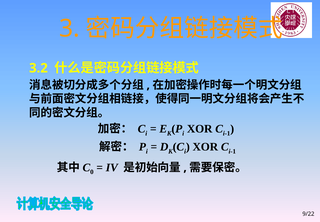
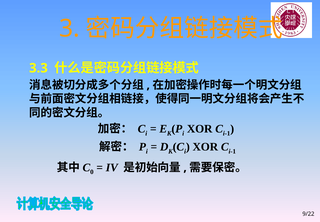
3.2: 3.2 -> 3.3 (38, 68)
